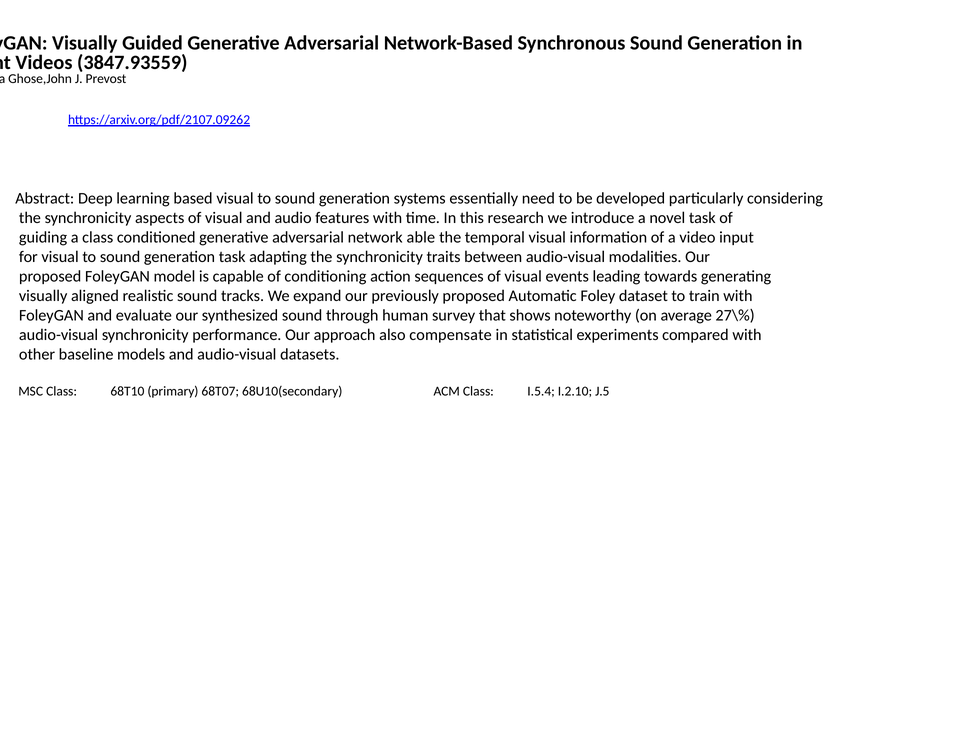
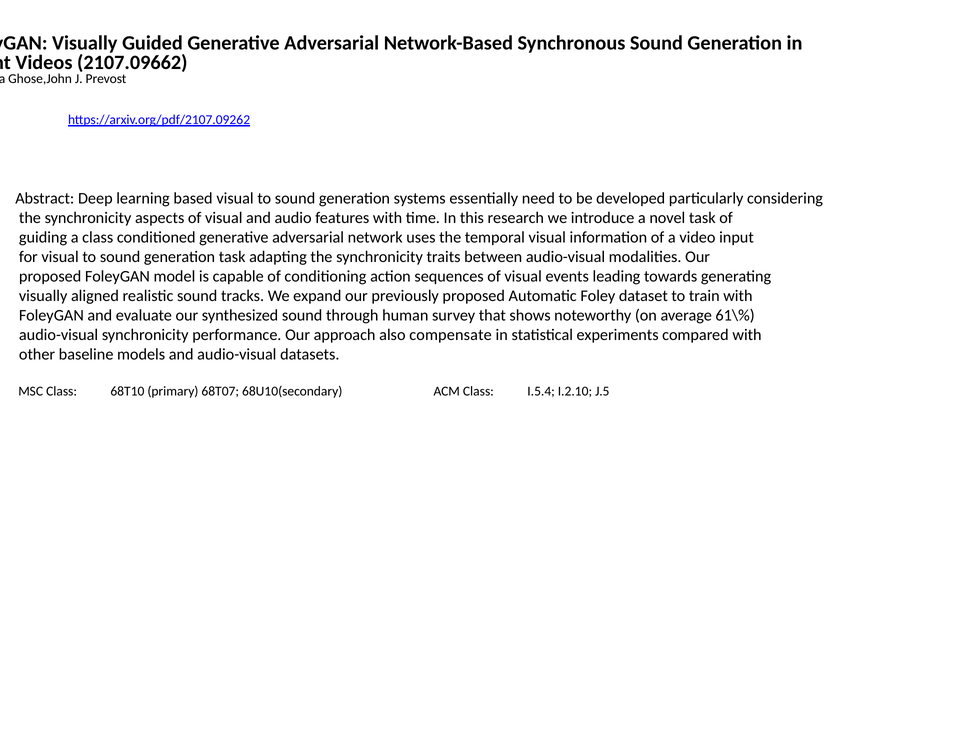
3847.93559: 3847.93559 -> 2107.09662 (132, 62)
able: able -> uses (421, 237)
27\%: 27\% -> 61\% (735, 315)
